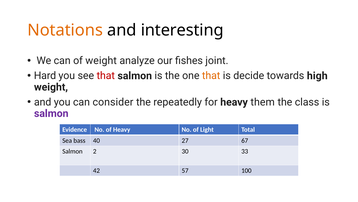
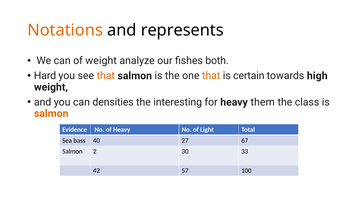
interesting: interesting -> represents (182, 30)
joint: joint -> both (217, 61)
that colour: red -> orange (106, 76)
decide: decide -> certain (249, 76)
consider: consider -> densities (113, 102)
repeatedly: repeatedly -> interesting (178, 102)
salmon colour: purple -> orange (51, 113)
